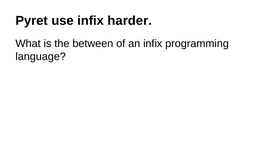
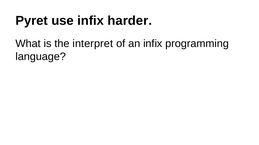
between: between -> interpret (93, 44)
